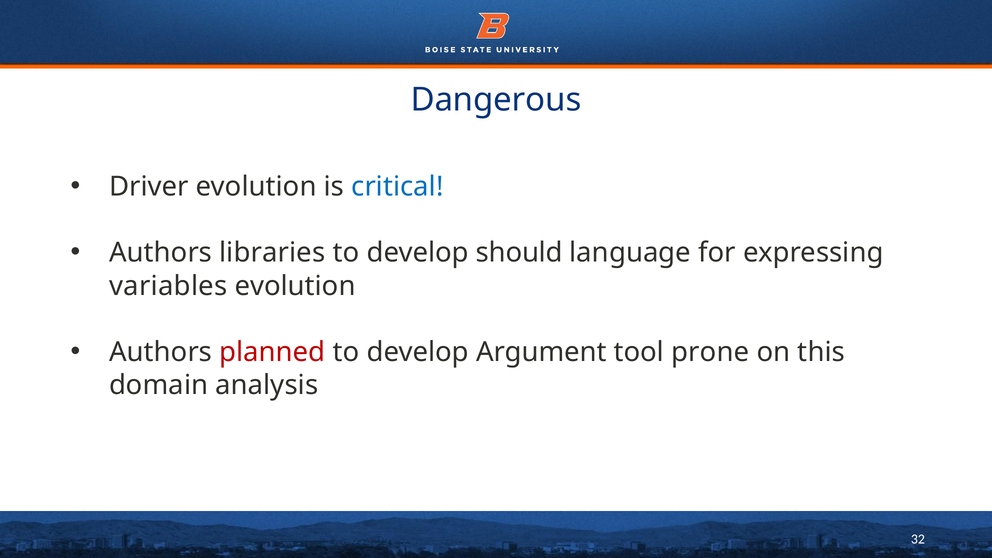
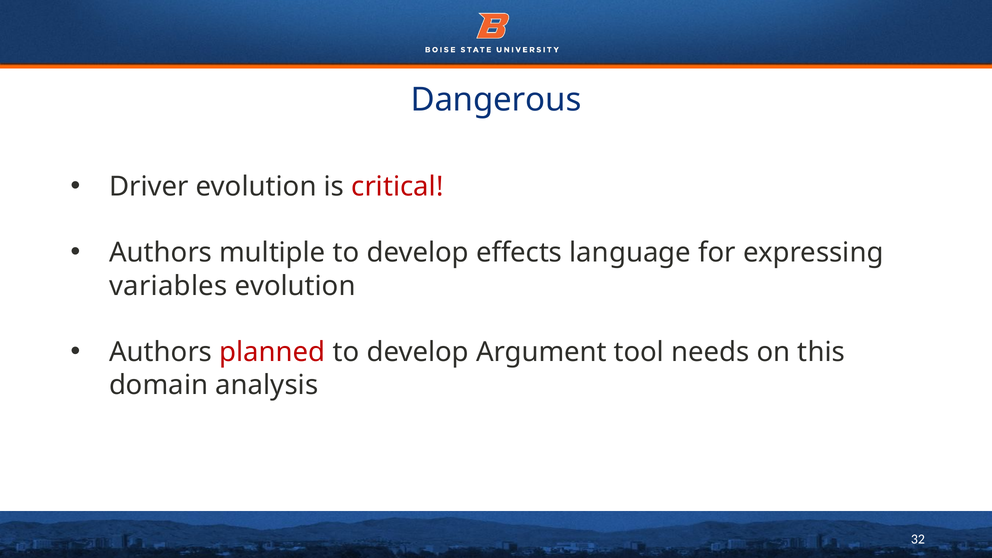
critical colour: blue -> red (397, 187)
libraries: libraries -> multiple (272, 253)
should: should -> effects (519, 253)
prone: prone -> needs (710, 352)
